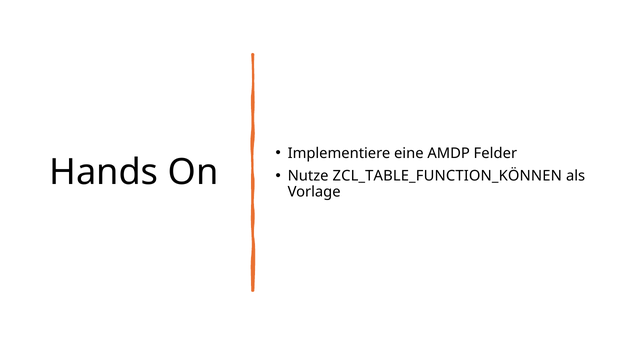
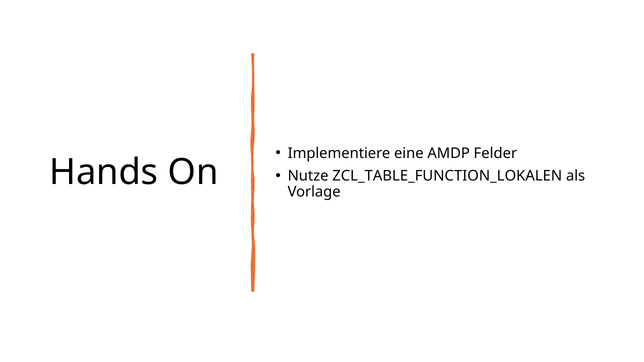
ZCL_TABLE_FUNCTION_KÖNNEN: ZCL_TABLE_FUNCTION_KÖNNEN -> ZCL_TABLE_FUNCTION_LOKALEN (447, 176)
